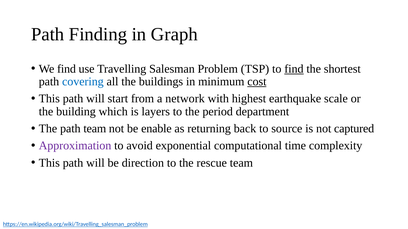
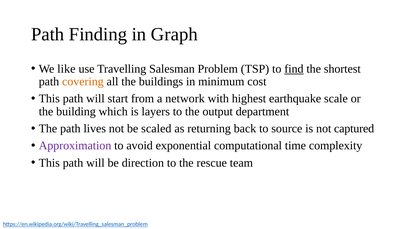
We find: find -> like (66, 69)
covering colour: blue -> orange (83, 82)
cost underline: present -> none (257, 82)
period: period -> output (218, 112)
path team: team -> lives (95, 129)
enable: enable -> scaled (156, 129)
